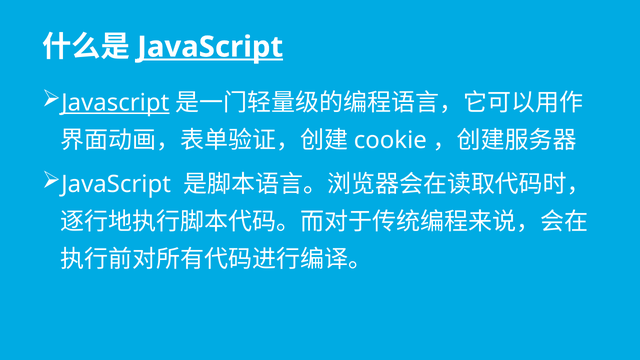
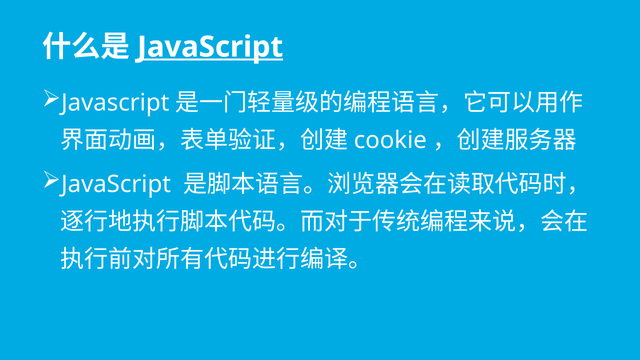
Javascript underline: present -> none (115, 103)
